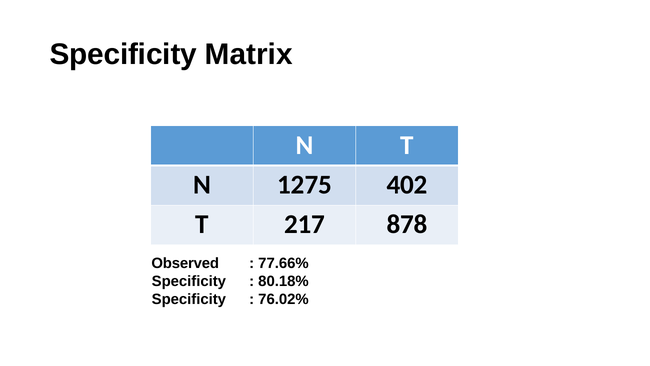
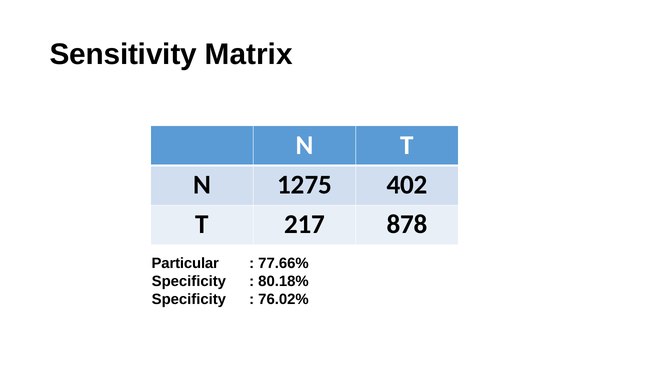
Specificity: Specificity -> Sensitivity (123, 55)
Observed: Observed -> Particular (185, 263)
